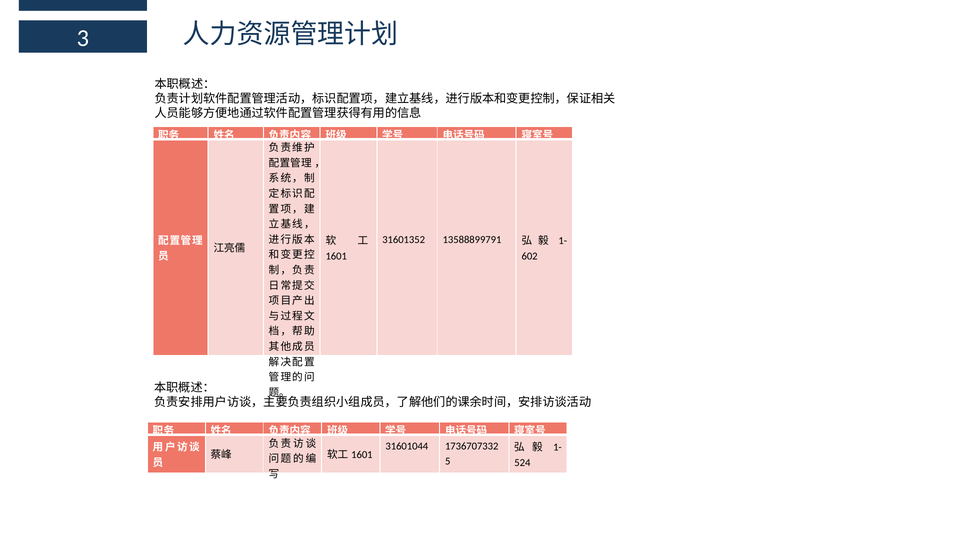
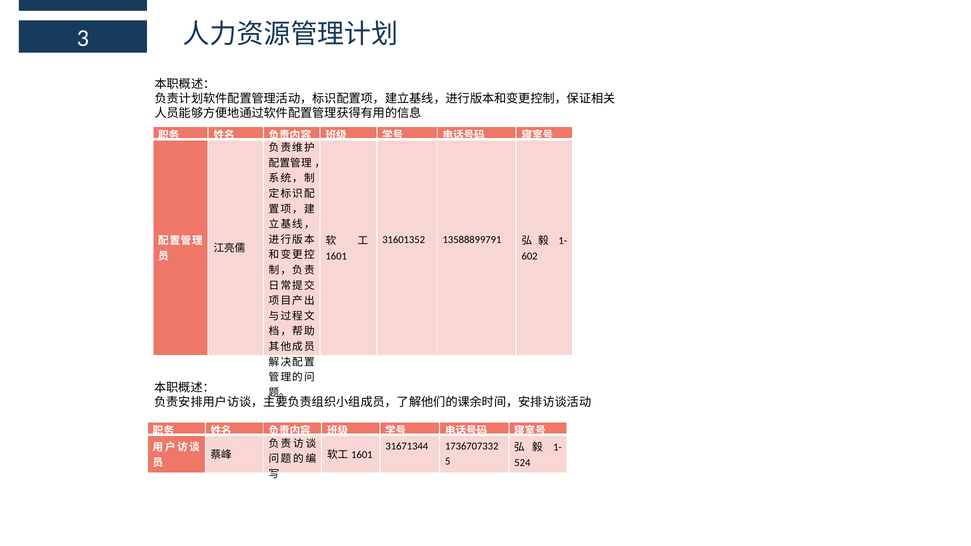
31601044: 31601044 -> 31671344 (407, 447)
